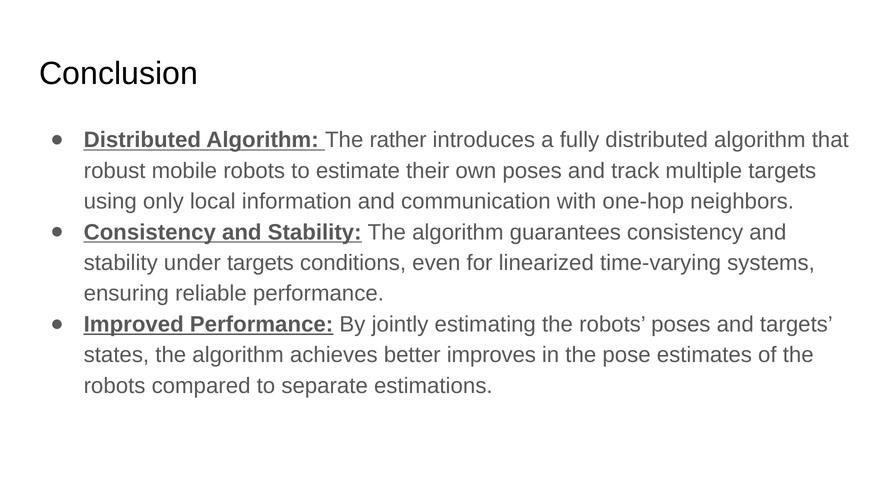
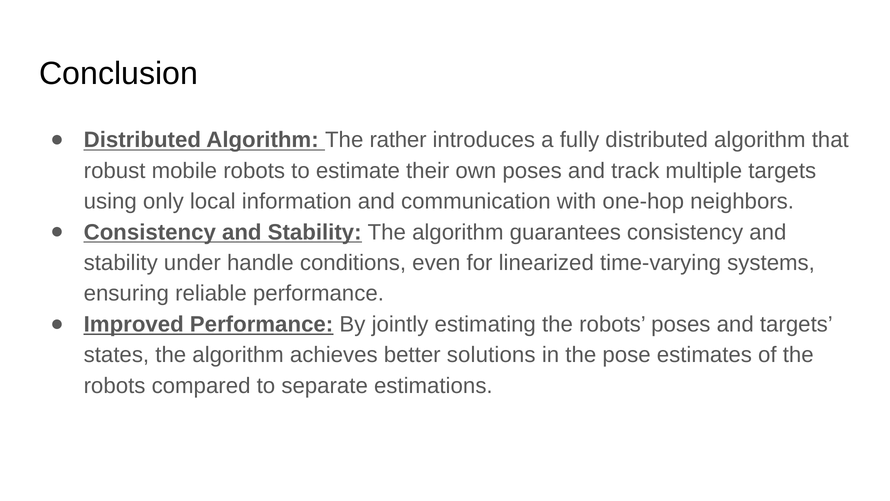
under targets: targets -> handle (260, 263)
improves: improves -> solutions (491, 355)
